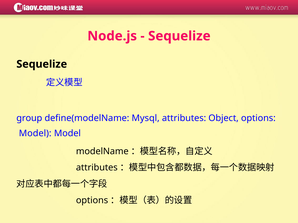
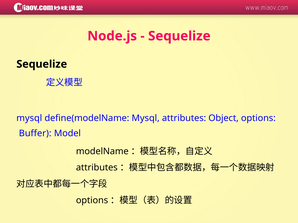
group: group -> mysql (29, 118)
Model: Model -> Buffer (35, 134)
